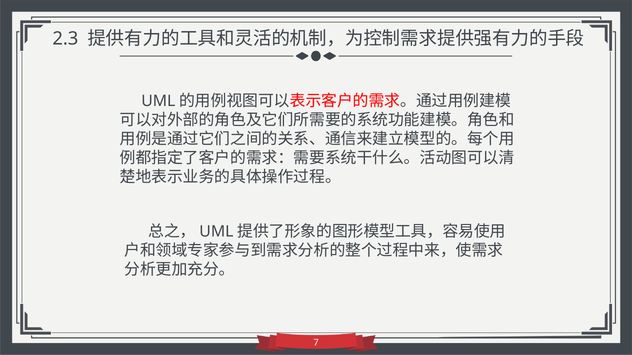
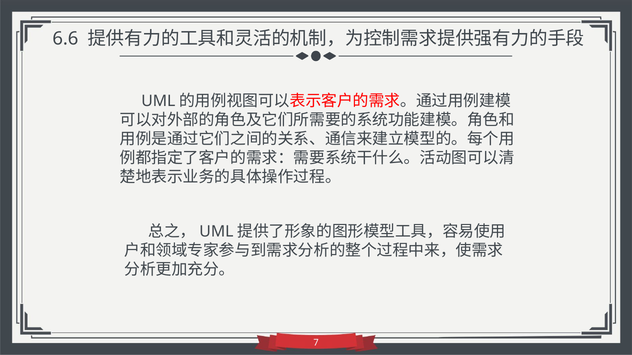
2.3: 2.3 -> 6.6 (65, 39)
